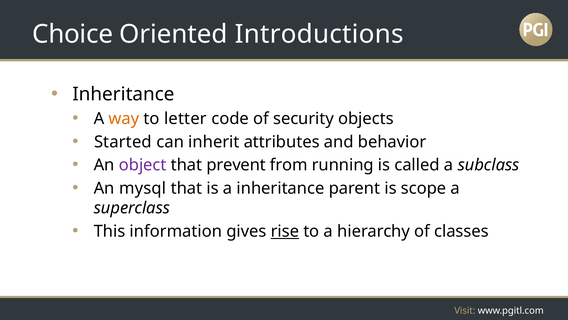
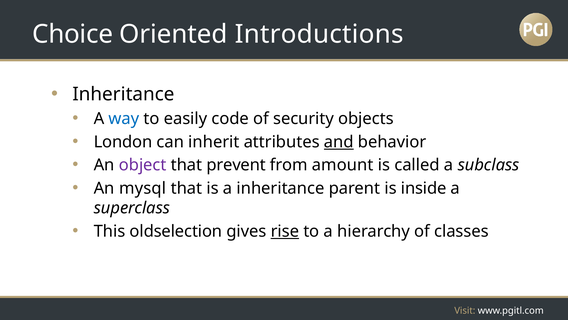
way colour: orange -> blue (124, 118)
letter: letter -> easily (186, 118)
Started: Started -> London (123, 142)
and underline: none -> present (339, 142)
running: running -> amount (343, 165)
scope: scope -> inside (424, 188)
information: information -> oldselection (176, 231)
